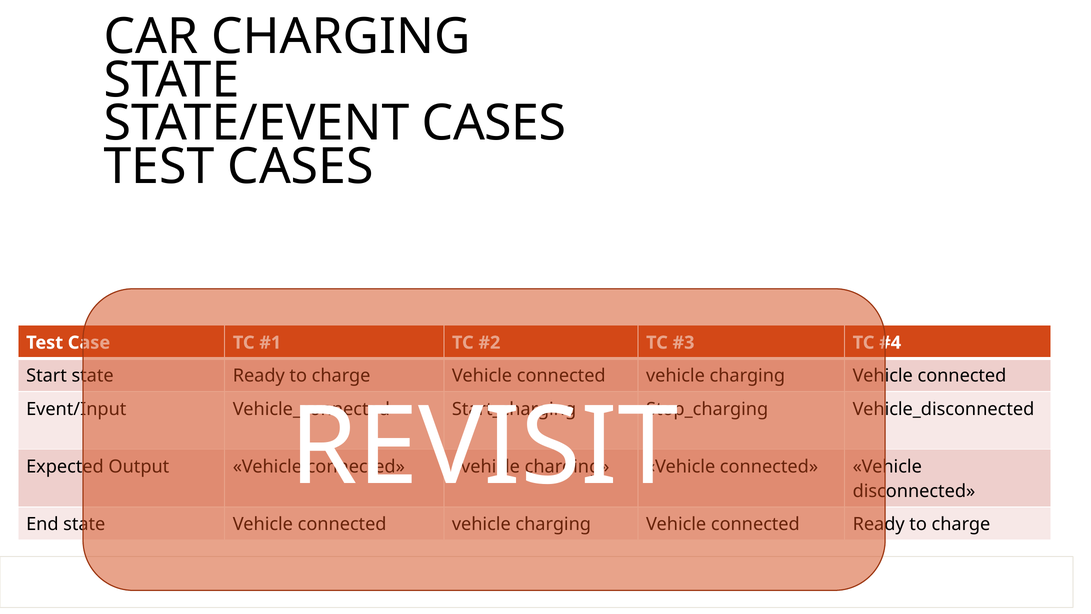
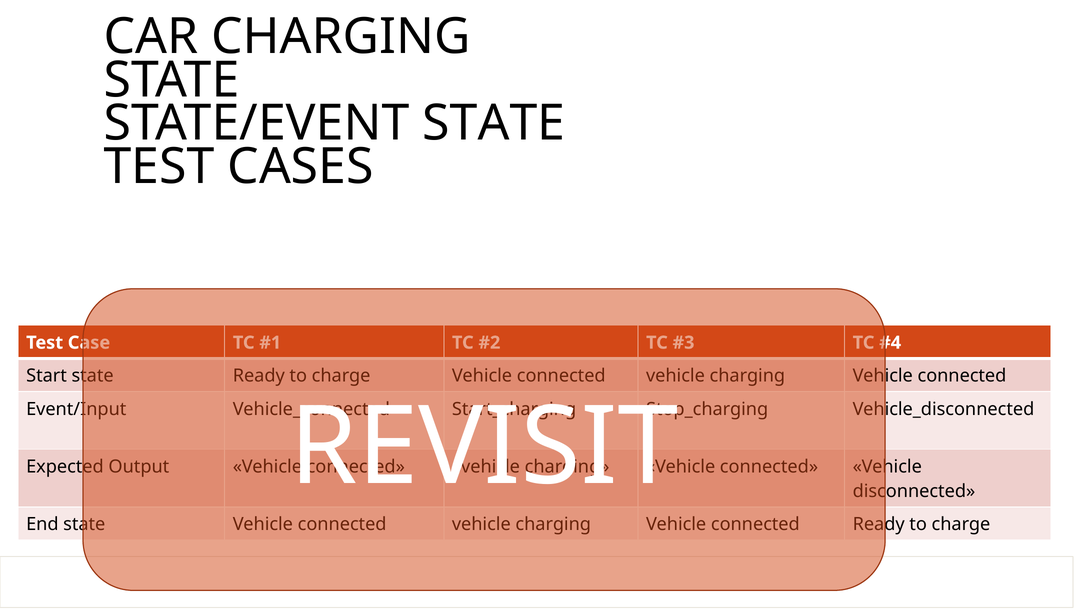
STATE/EVENT CASES: CASES -> STATE (494, 123)
